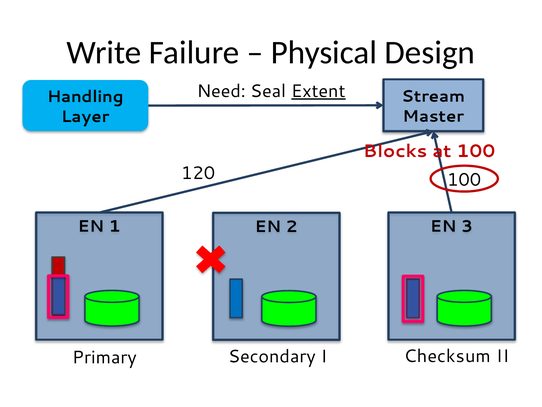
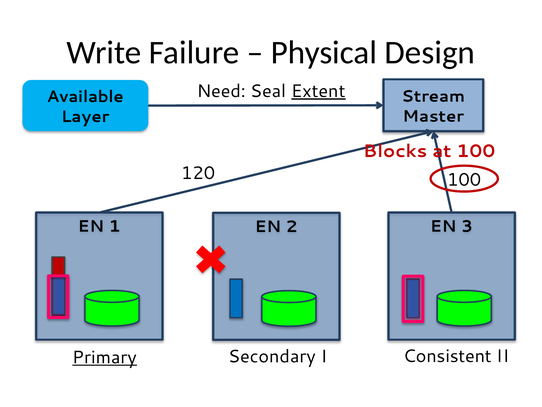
Handling: Handling -> Available (85, 97)
Checksum: Checksum -> Consistent (448, 356)
Primary underline: none -> present (105, 357)
